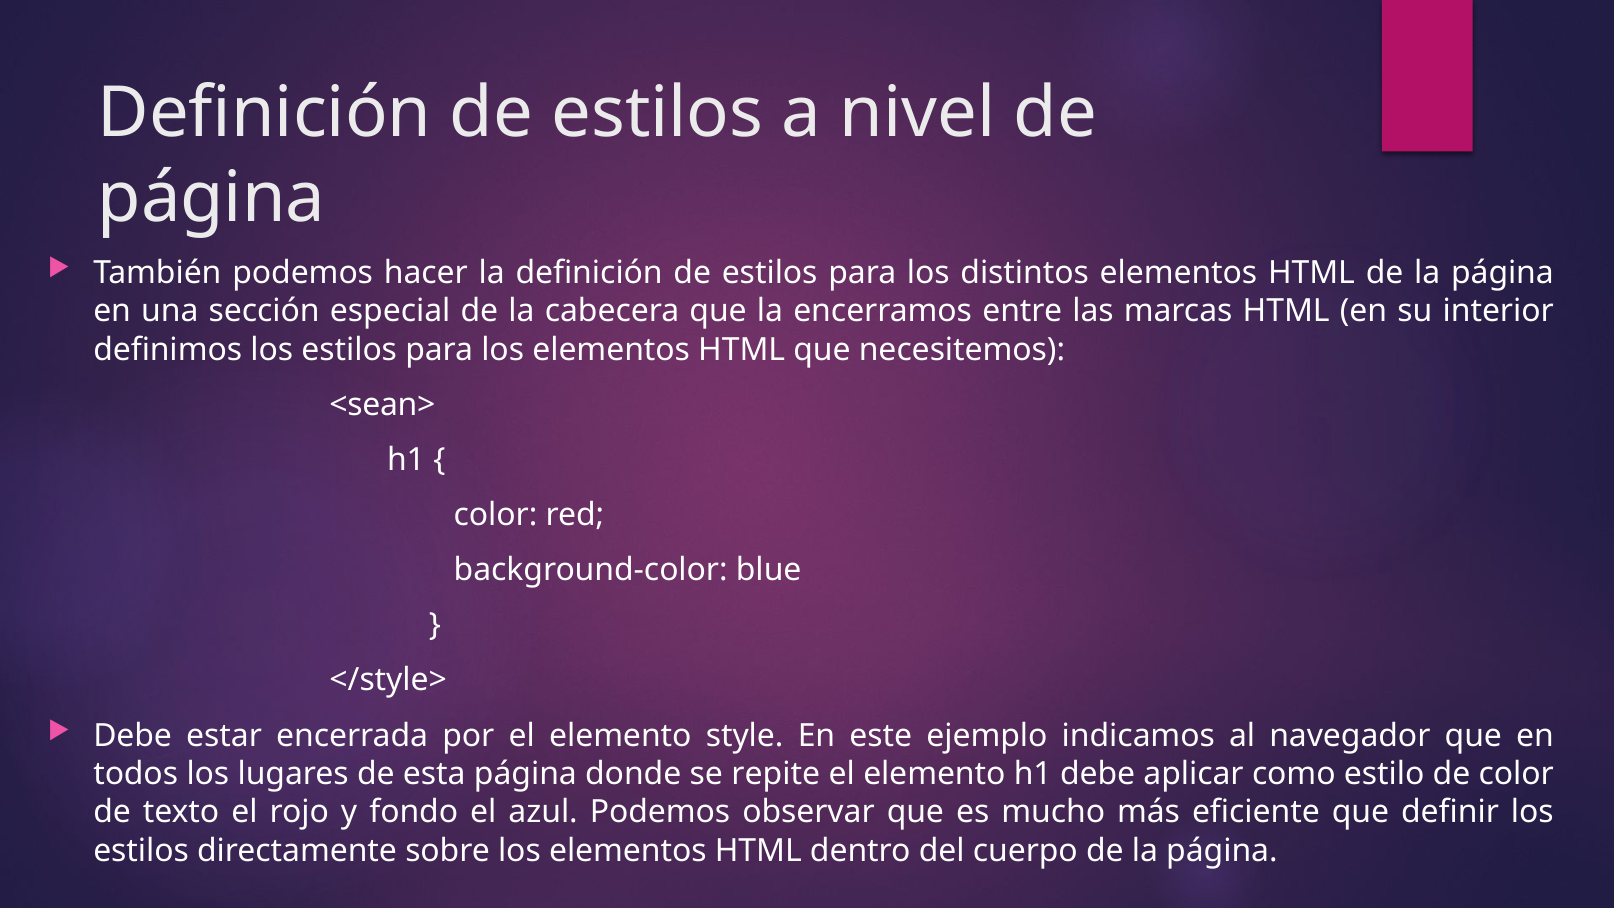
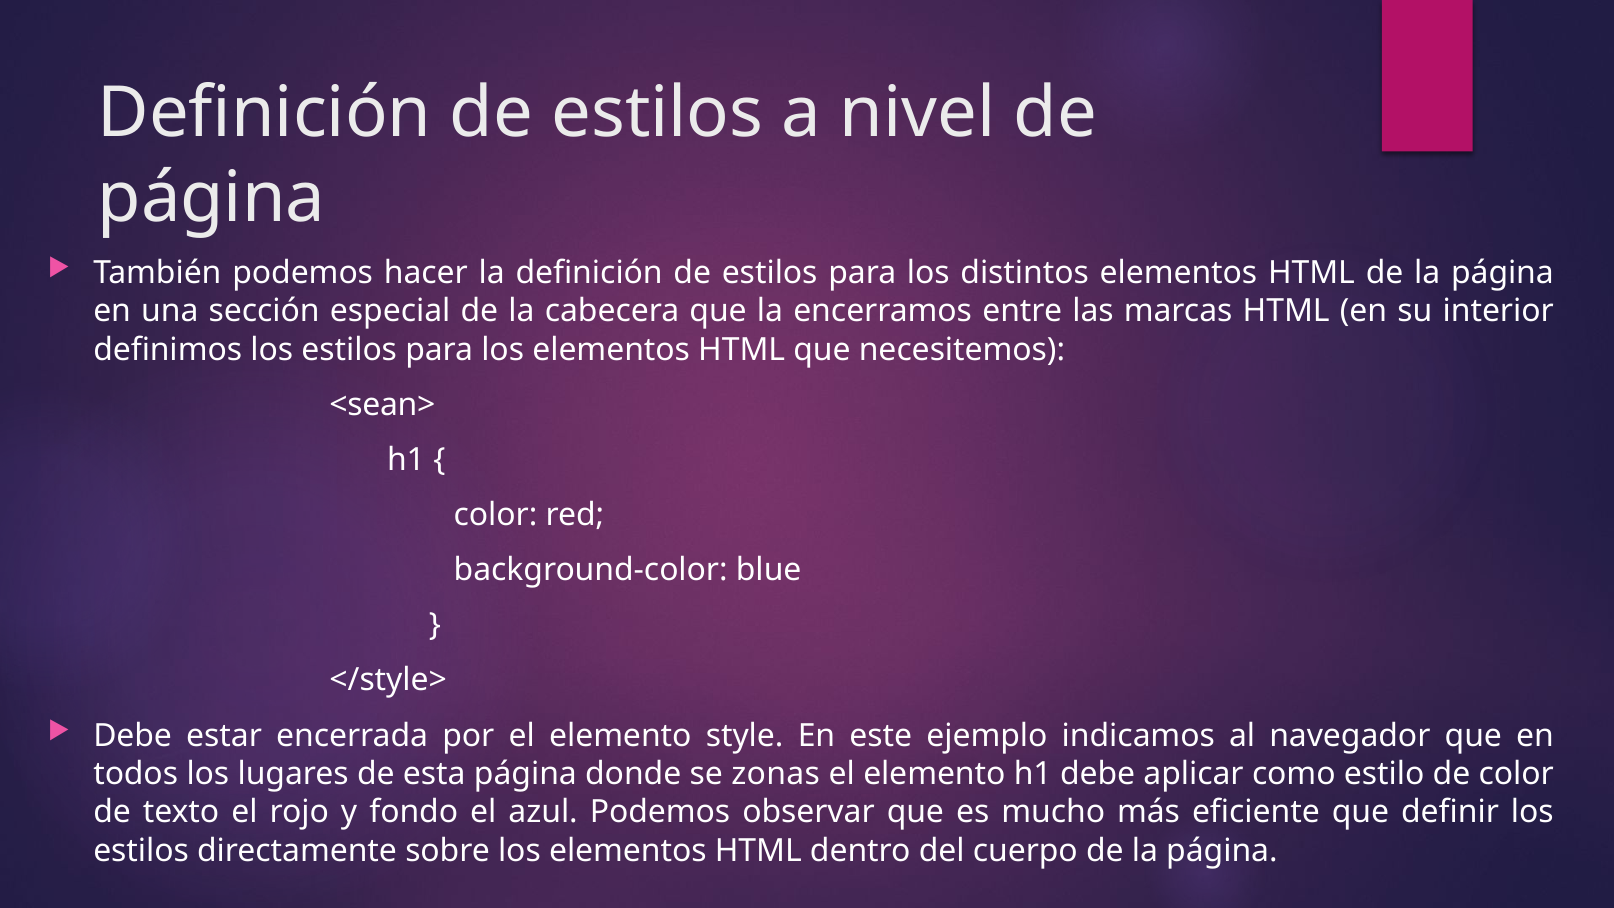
repite: repite -> zonas (776, 774)
